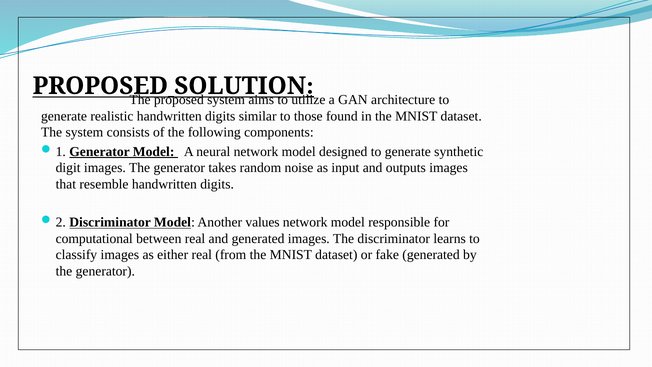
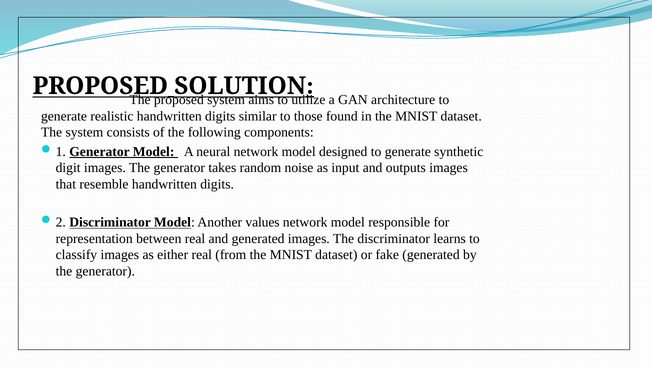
computational: computational -> representation (94, 238)
